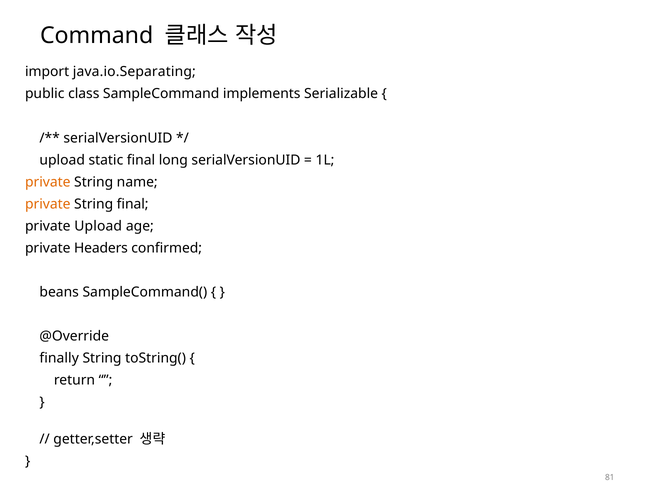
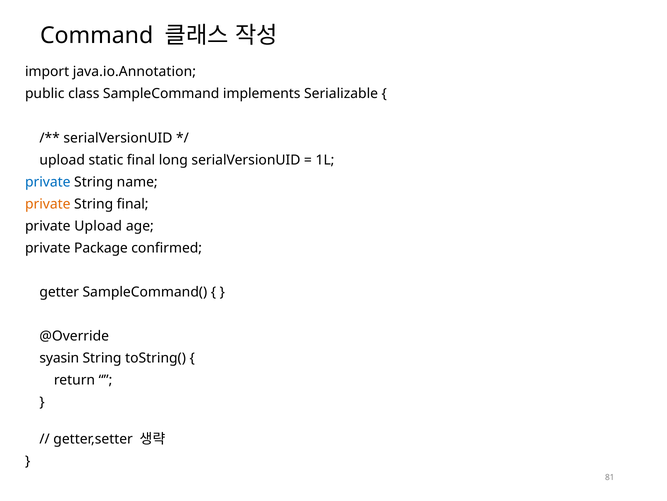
java.io.Separating: java.io.Separating -> java.io.Annotation (134, 72)
private colour: orange -> blue (48, 182)
Headers: Headers -> Package (101, 248)
beans: beans -> getter (59, 292)
finally: finally -> syasin (59, 358)
